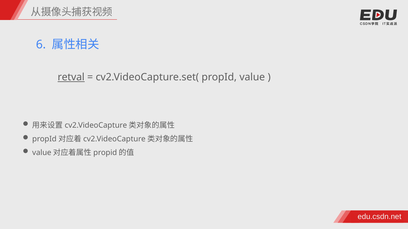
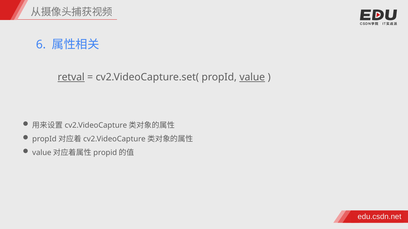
value underline: none -> present (252, 77)
